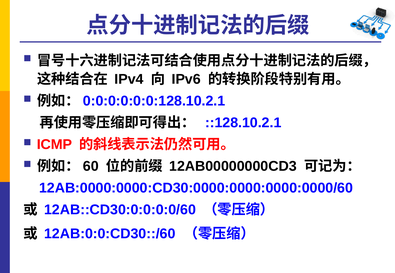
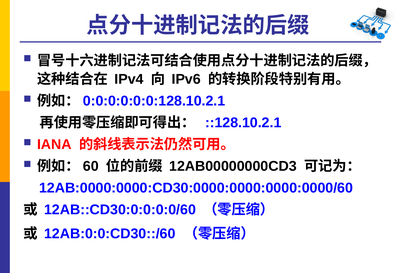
ICMP: ICMP -> IANA (54, 145)
